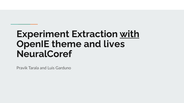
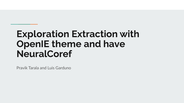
Experiment: Experiment -> Exploration (43, 34)
with underline: present -> none (130, 34)
lives: lives -> have (114, 44)
